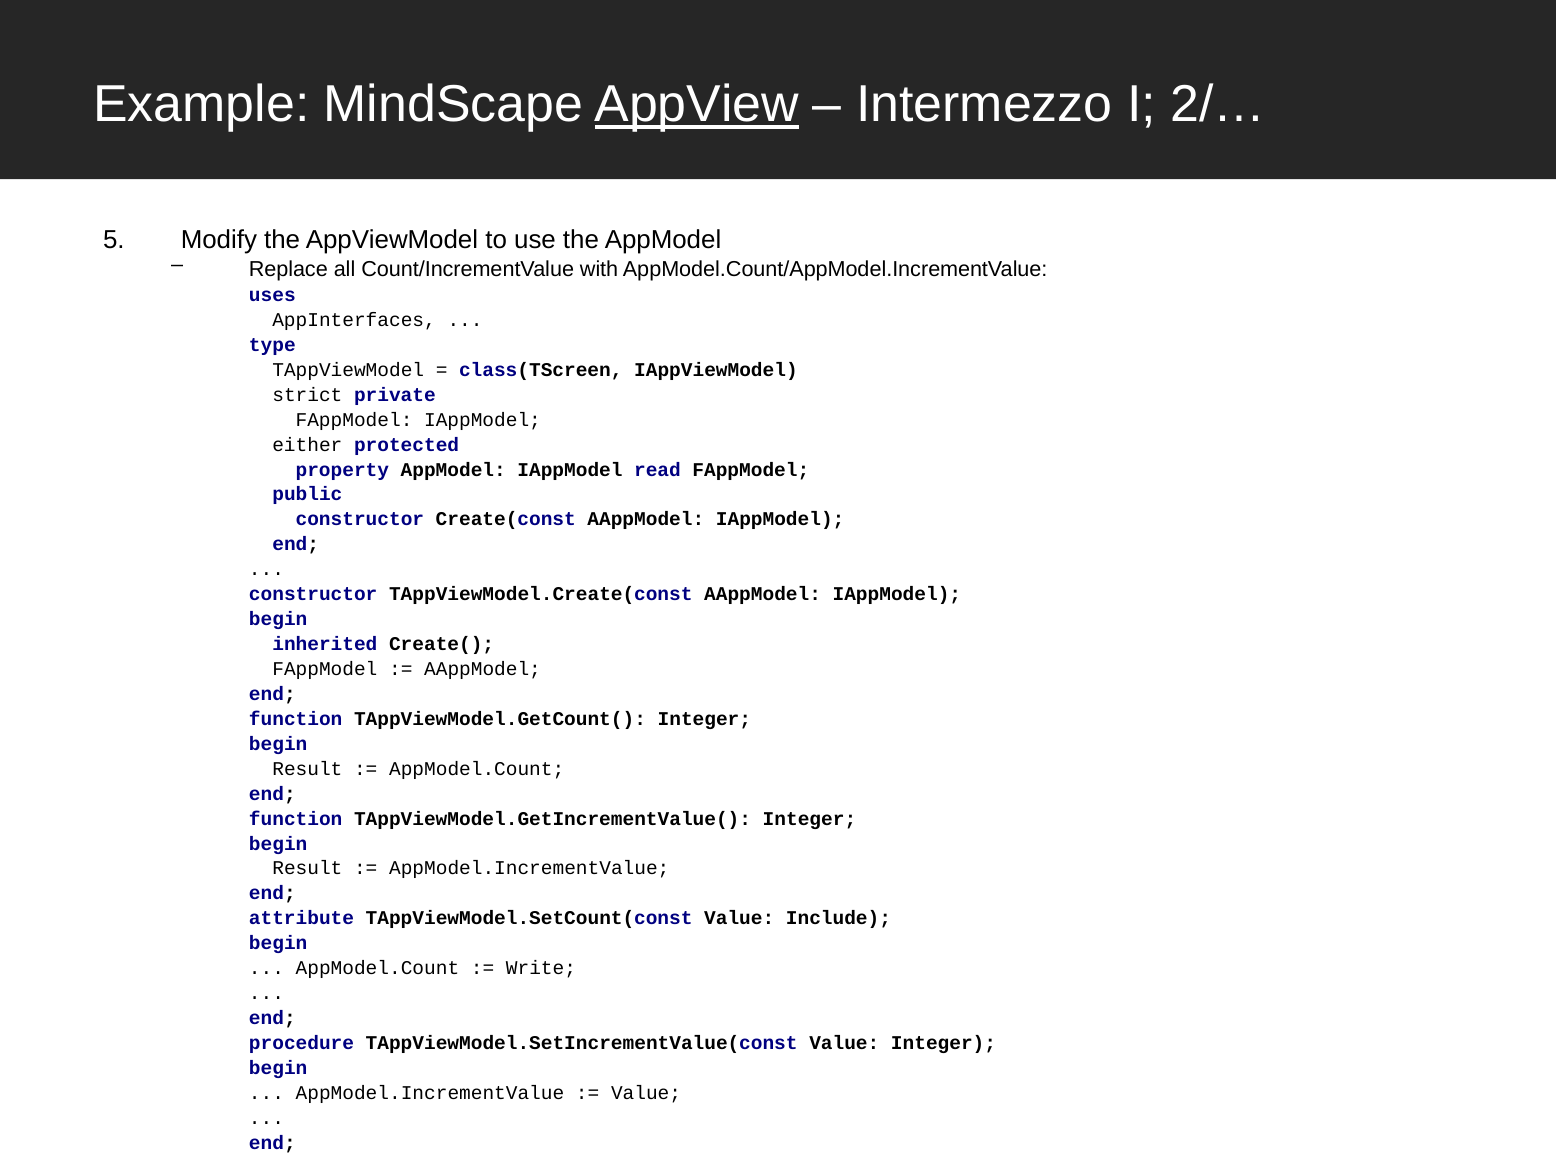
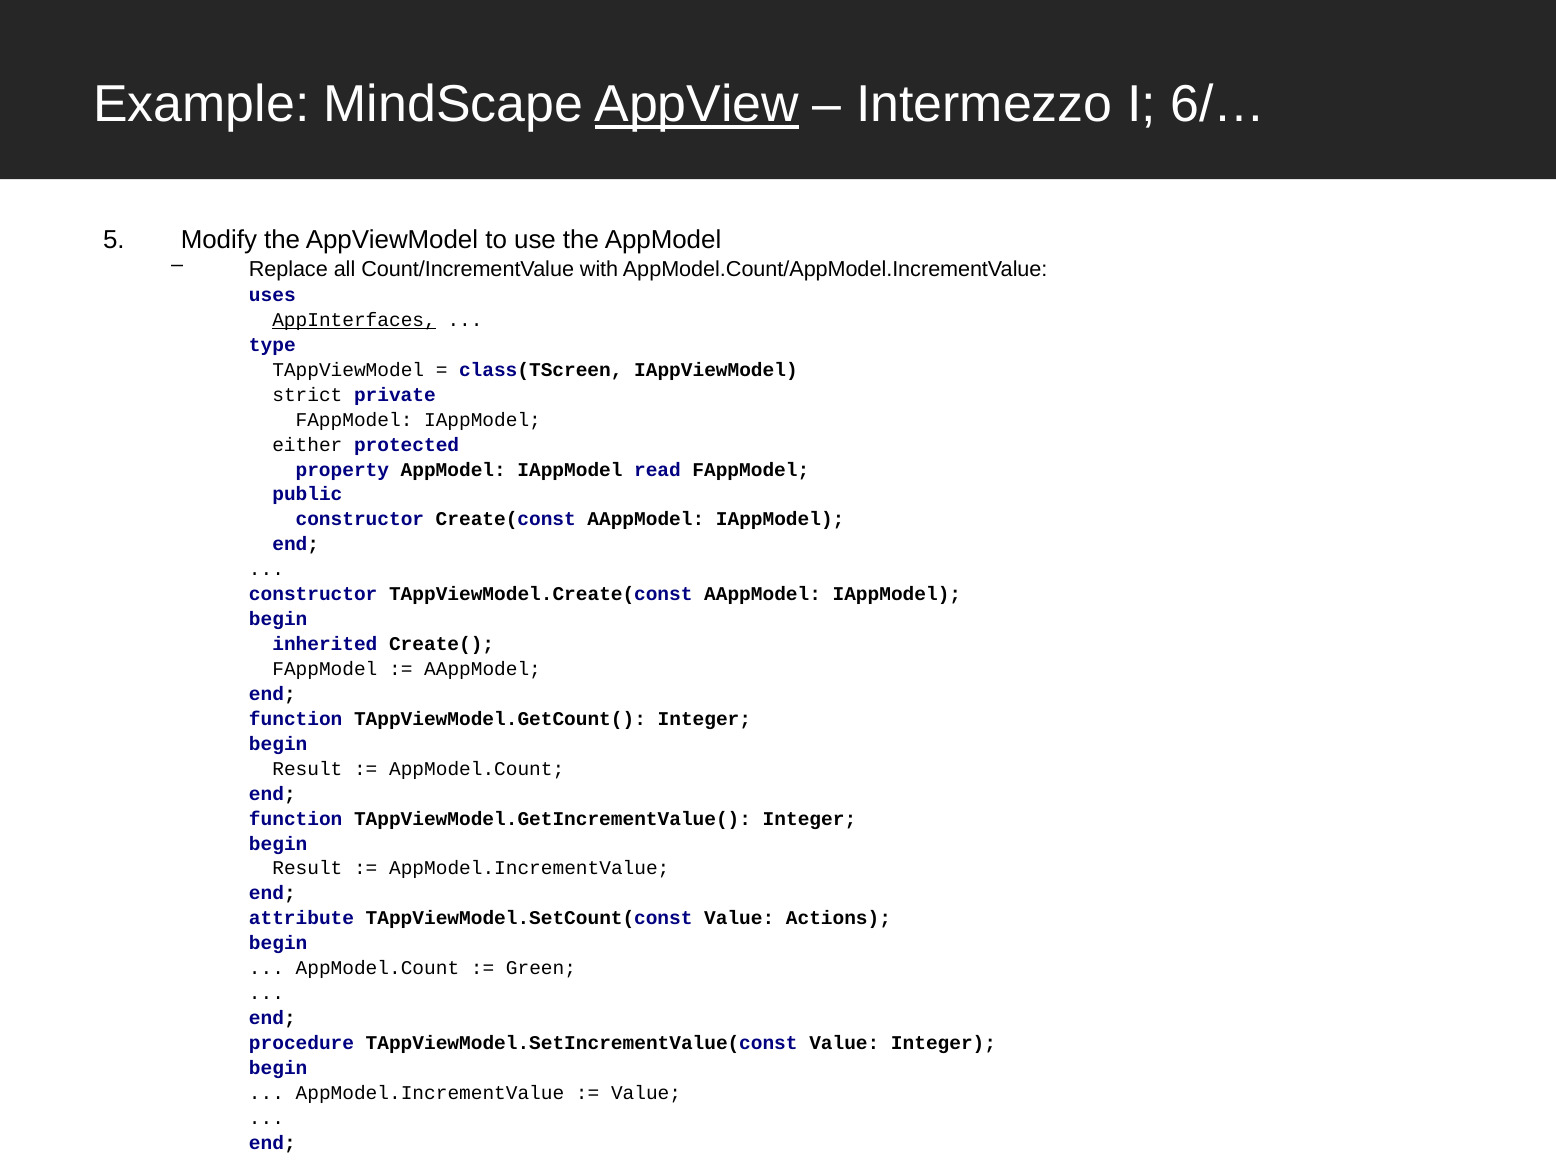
2/…: 2/… -> 6/… (1218, 105)
AppInterfaces underline: none -> present (354, 320)
Include: Include -> Actions (838, 918)
Write: Write -> Green (541, 968)
